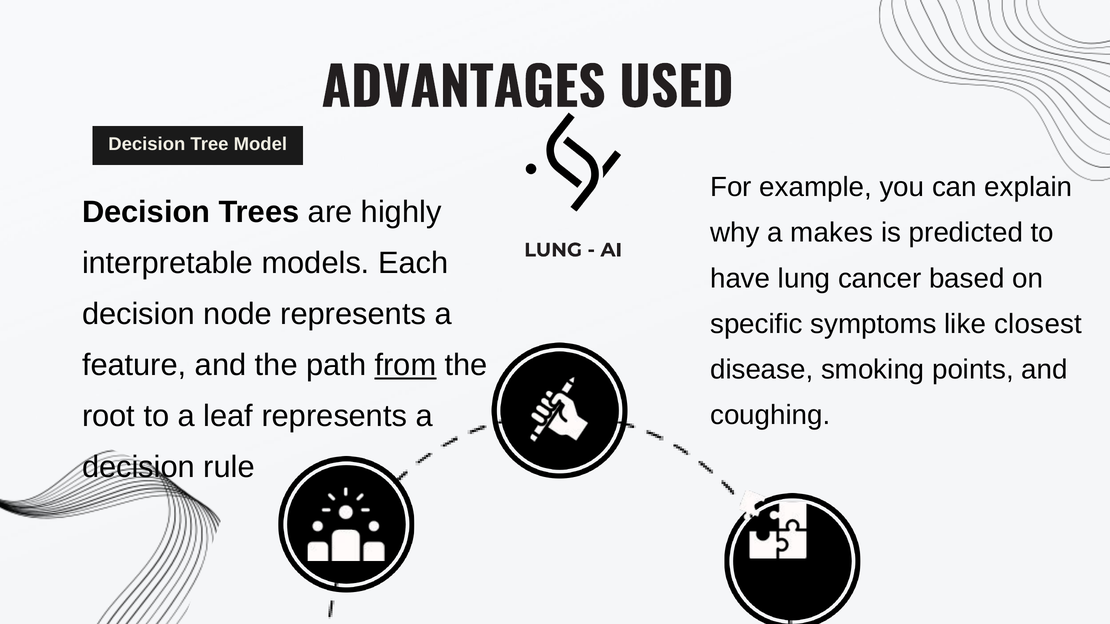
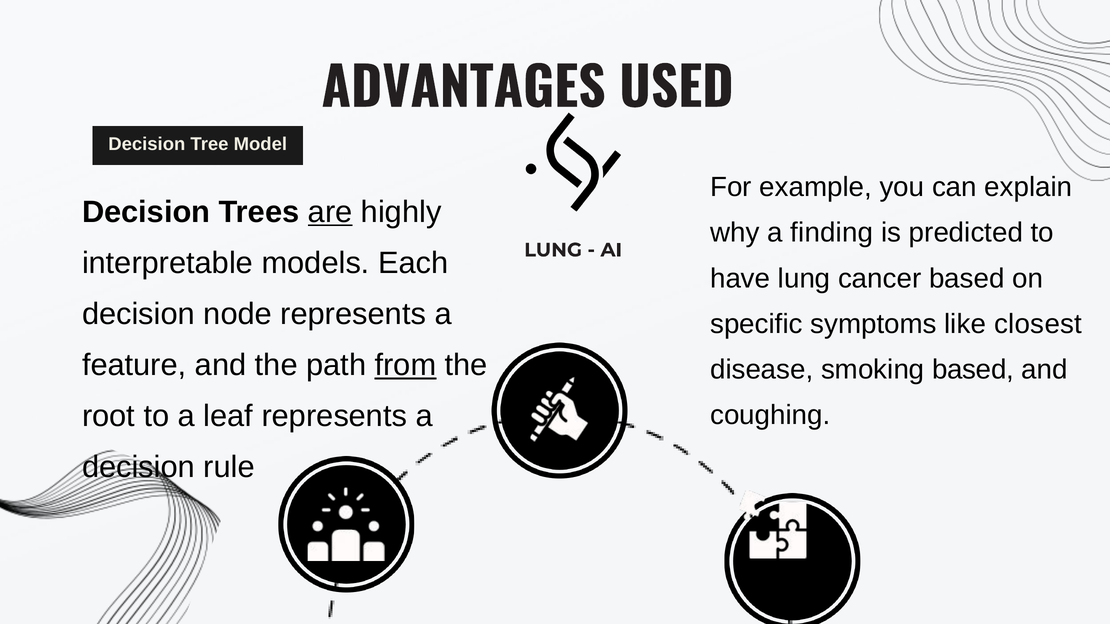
are underline: none -> present (330, 212)
makes: makes -> finding (832, 233)
smoking points: points -> based (973, 370)
